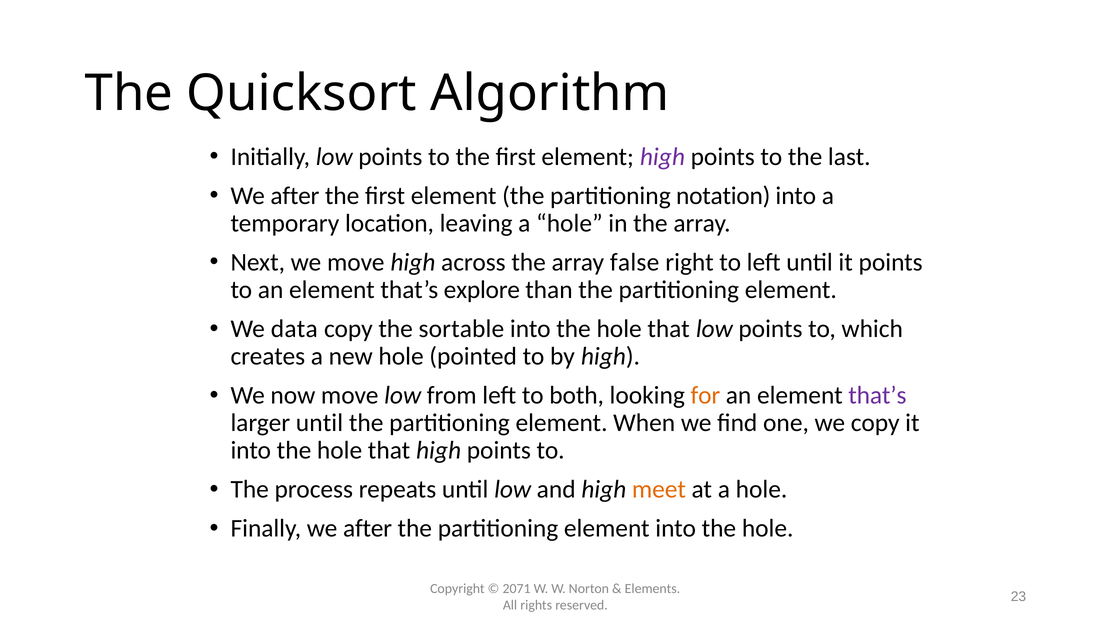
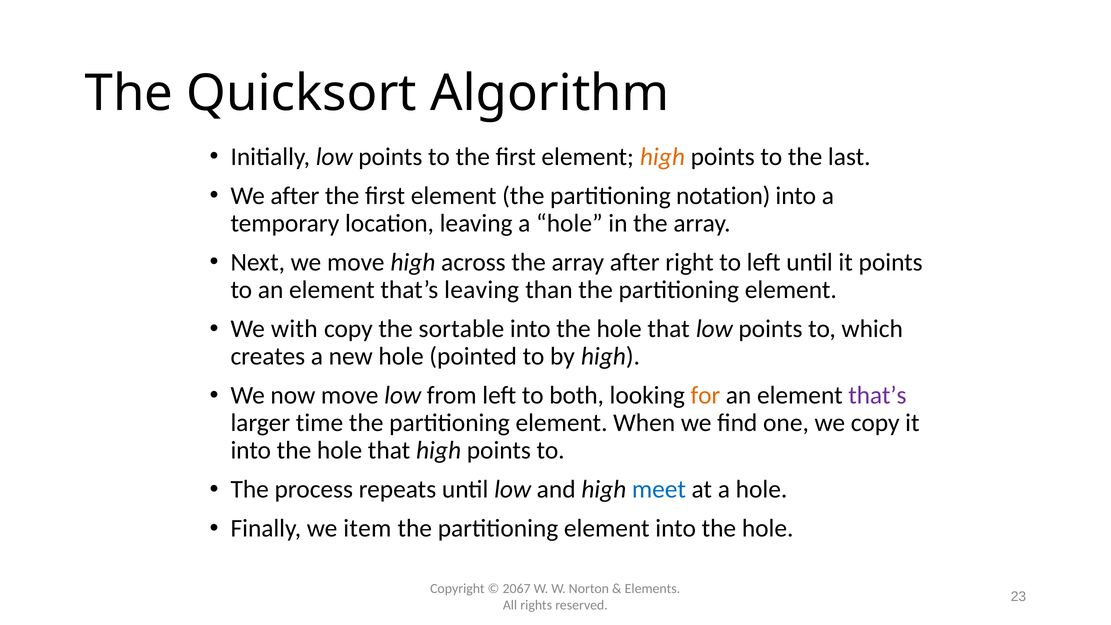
high colour: purple -> orange (662, 157)
array false: false -> after (635, 262)
that’s explore: explore -> leaving (482, 290)
data: data -> with (294, 329)
larger until: until -> time (320, 423)
meet colour: orange -> blue (659, 489)
Finally we after: after -> item (367, 528)
2071: 2071 -> 2067 (517, 588)
